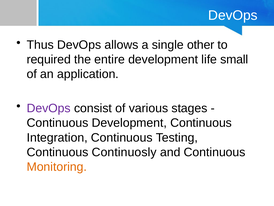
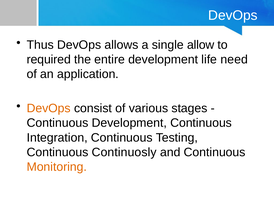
other: other -> allow (201, 45)
small: small -> need (234, 59)
DevOps colour: purple -> orange (49, 108)
